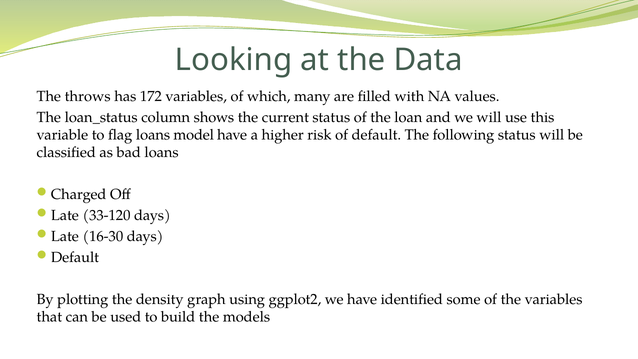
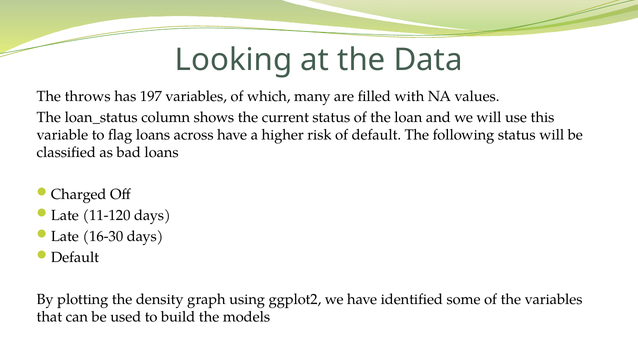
172: 172 -> 197 (151, 96)
model: model -> across (194, 135)
33-120: 33-120 -> 11-120 (106, 215)
